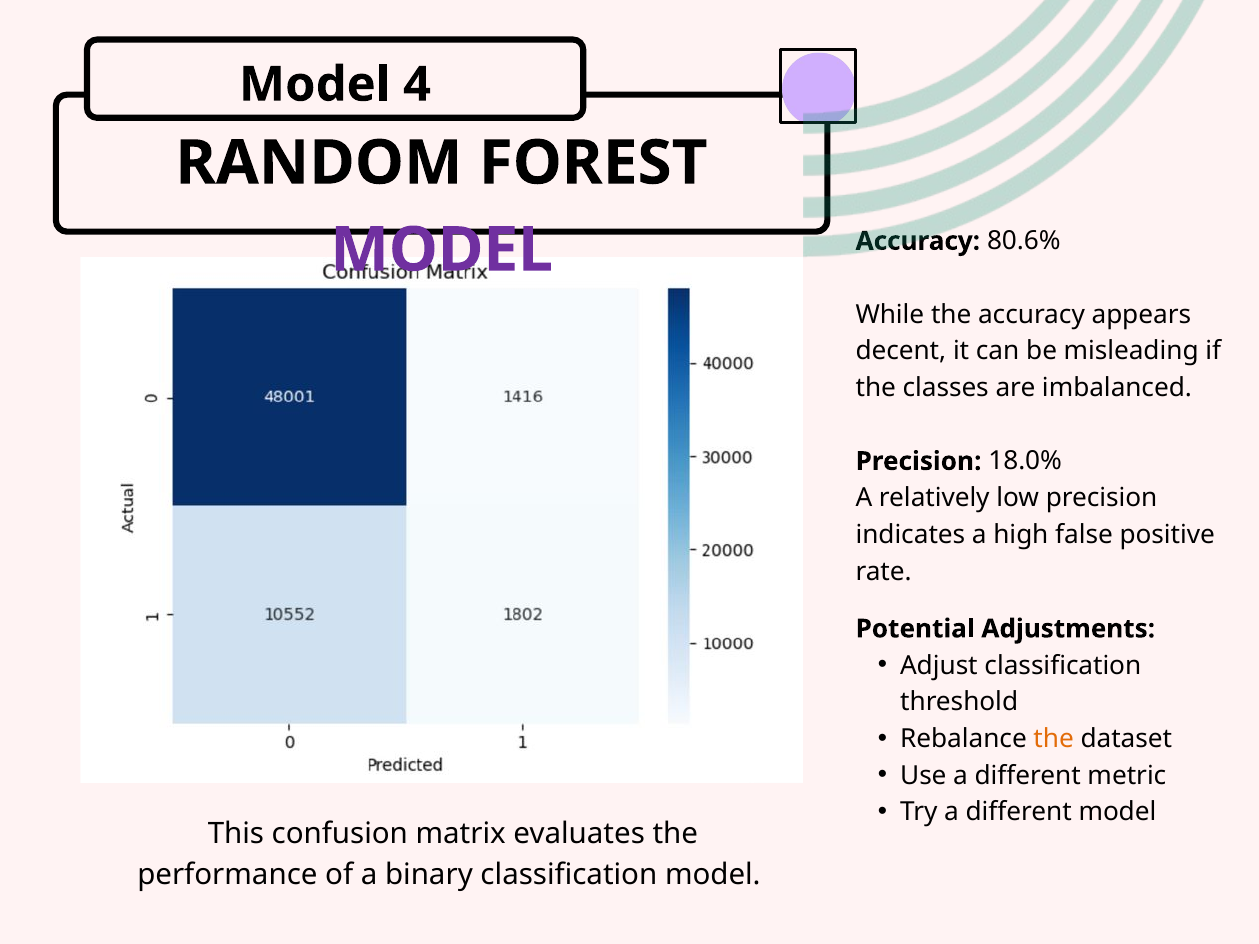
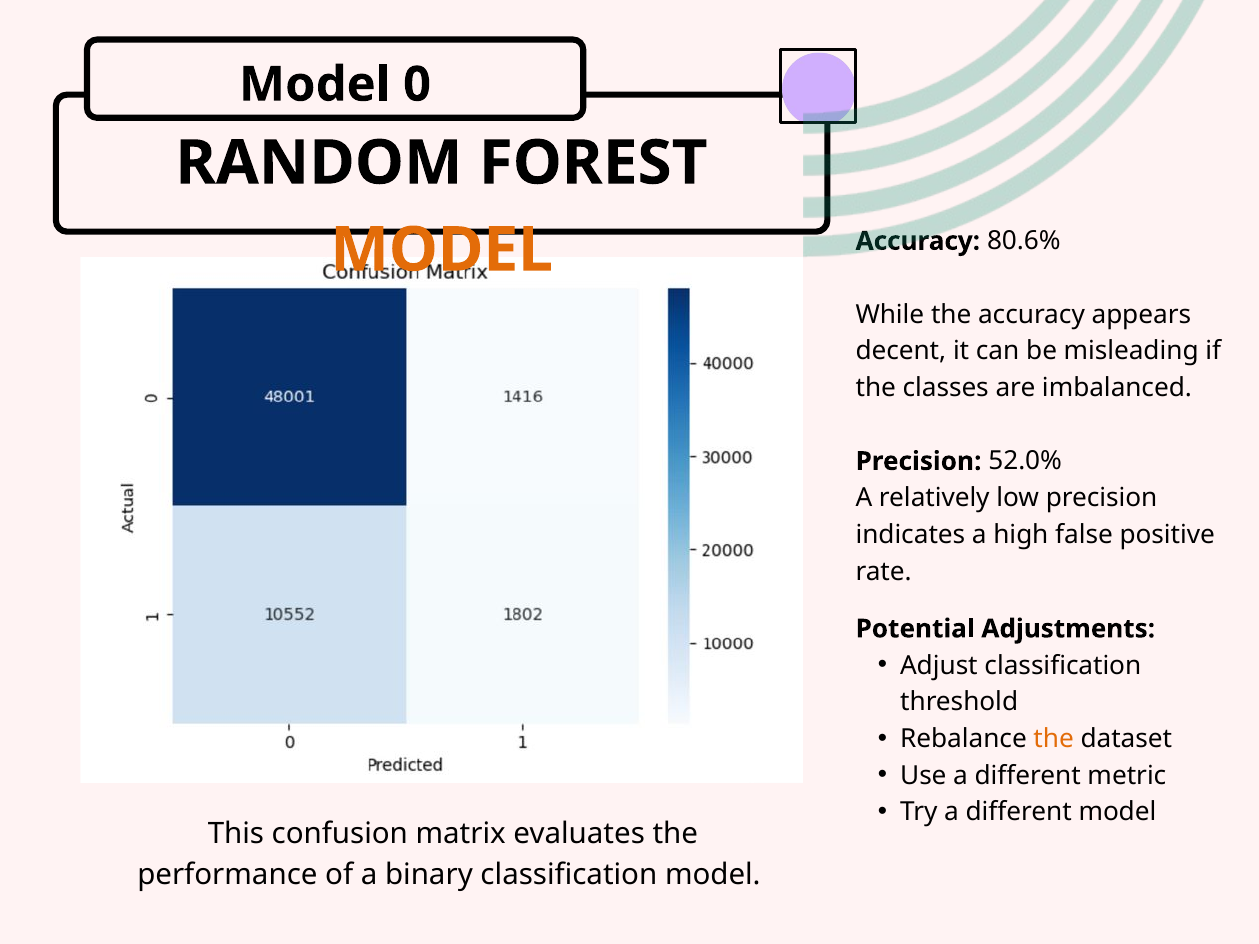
4: 4 -> 0 (417, 85)
MODEL colour: purple -> orange (442, 250)
18.0%: 18.0% -> 52.0% (1025, 461)
